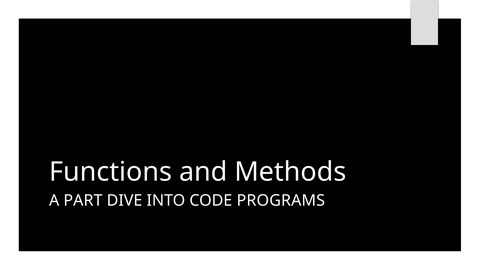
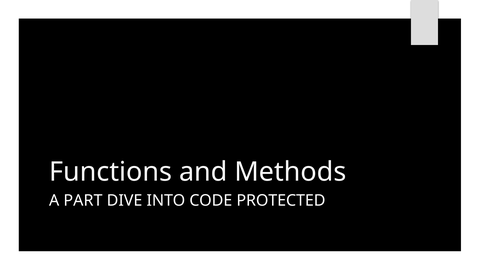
PROGRAMS: PROGRAMS -> PROTECTED (281, 201)
